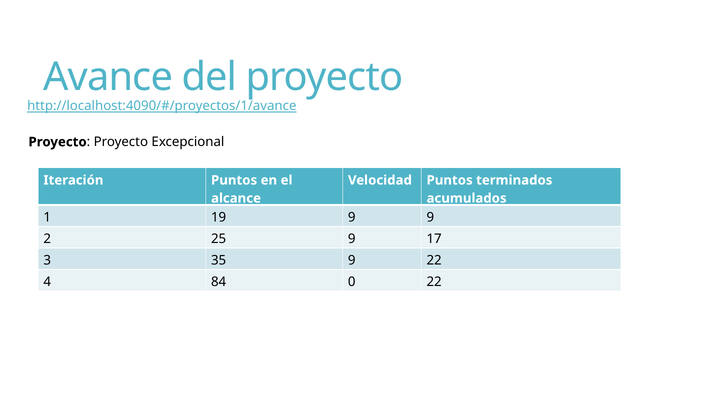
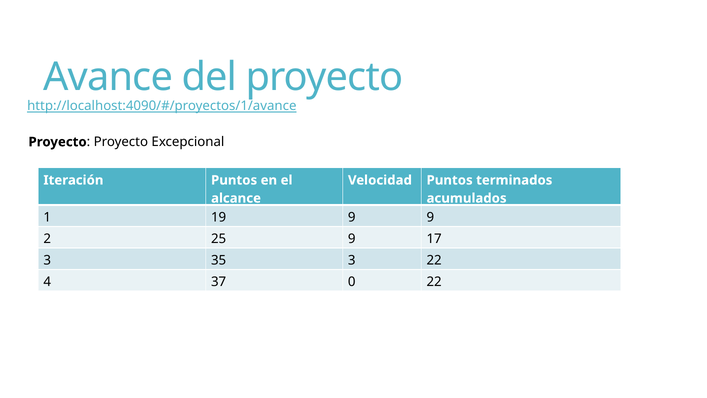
35 9: 9 -> 3 (352, 260)
84: 84 -> 37 (219, 282)
